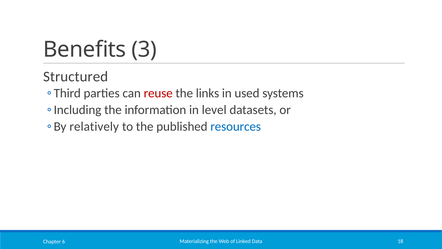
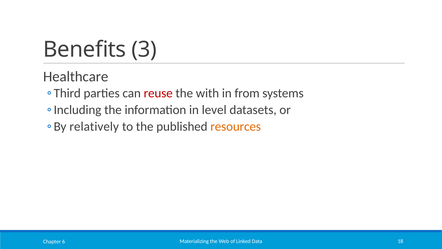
Structured: Structured -> Healthcare (76, 76)
links: links -> with (207, 93)
used: used -> from (247, 93)
resources colour: blue -> orange (236, 127)
